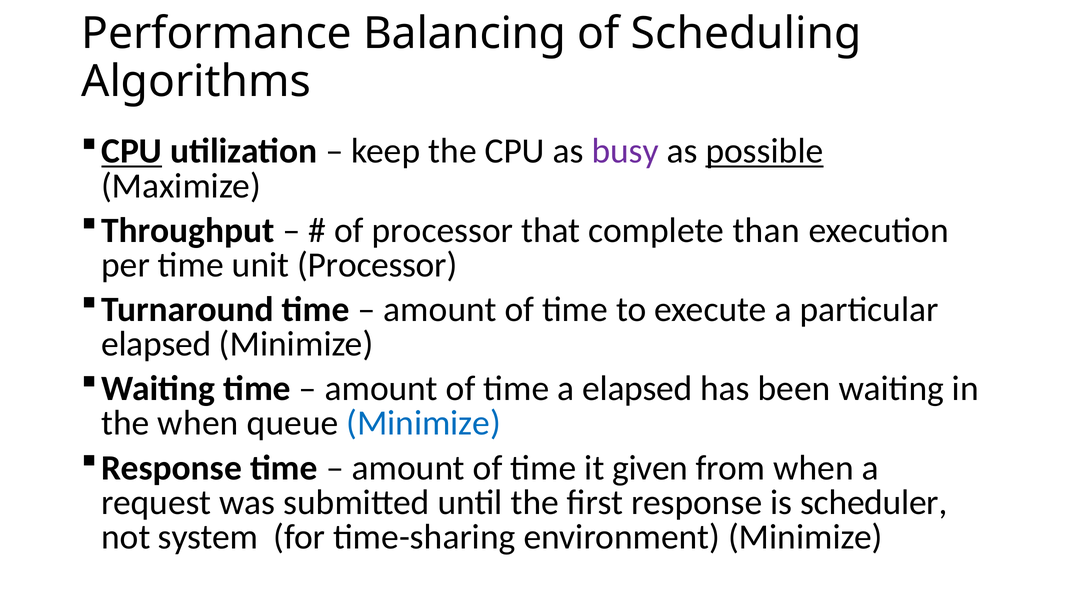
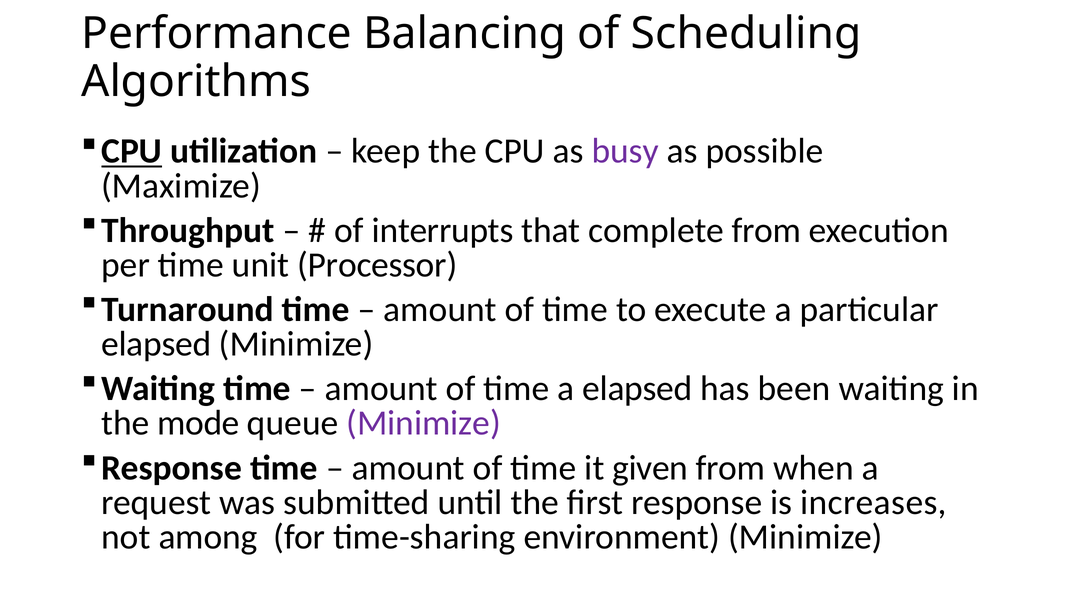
possible underline: present -> none (764, 151)
of processor: processor -> interrupts (443, 230)
complete than: than -> from (767, 230)
the when: when -> mode (198, 423)
Minimize colour: blue -> purple (424, 423)
scheduler: scheduler -> increases (874, 502)
system: system -> among (208, 537)
